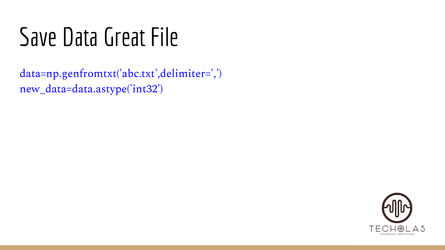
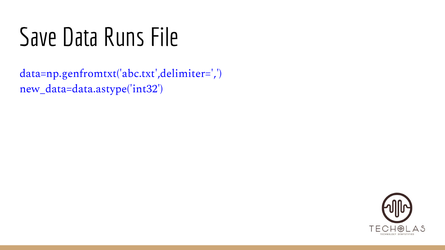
Great: Great -> Runs (124, 38)
